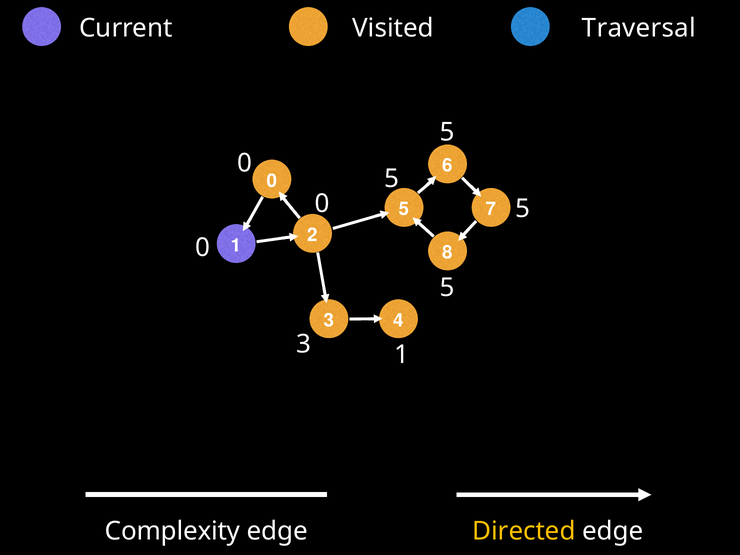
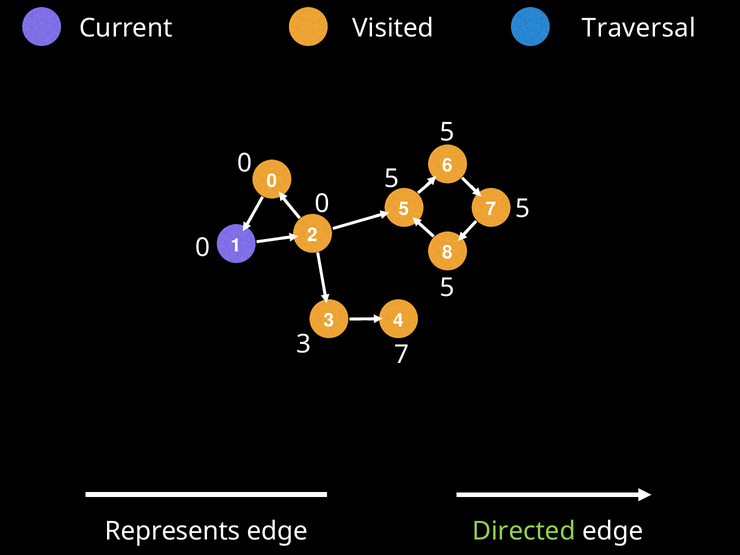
3 1: 1 -> 7 (402, 355)
Complexity: Complexity -> Represents (173, 531)
Directed colour: yellow -> light green (524, 531)
